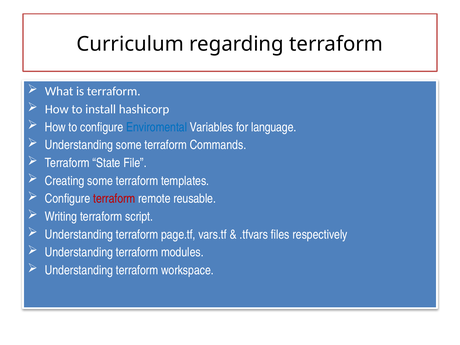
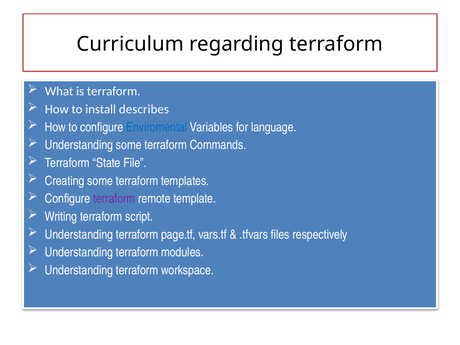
hashicorp: hashicorp -> describes (144, 109)
terraform colour: red -> purple (114, 199)
reusable: reusable -> template (195, 199)
